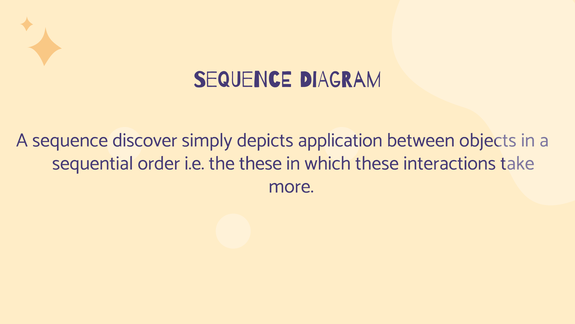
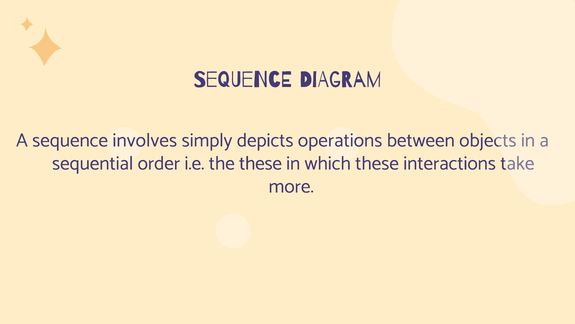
discover: discover -> involves (145, 140)
application: application -> operations (340, 140)
